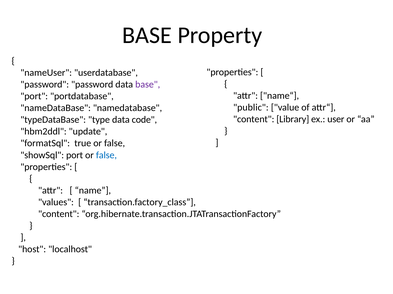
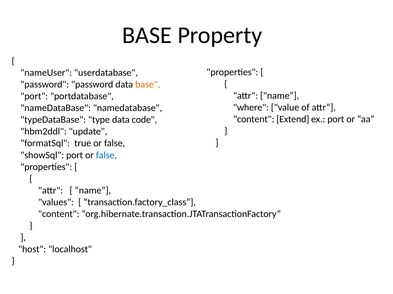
base colour: purple -> orange (148, 85)
public: public -> where (251, 108)
Library: Library -> Extend (293, 119)
ex user: user -> port (336, 119)
